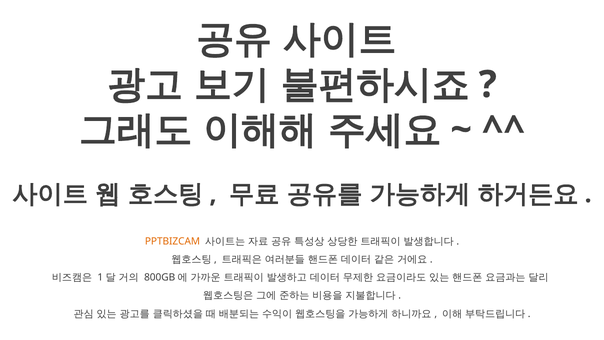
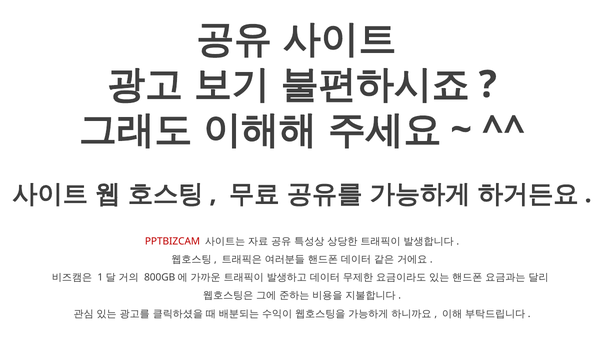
PPTBIZCAM colour: orange -> red (172, 241)
